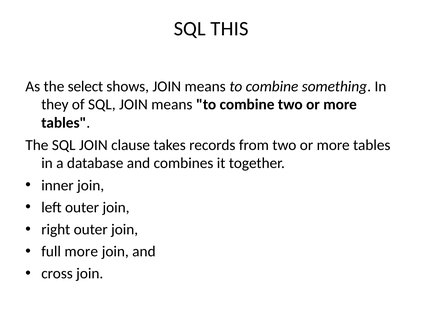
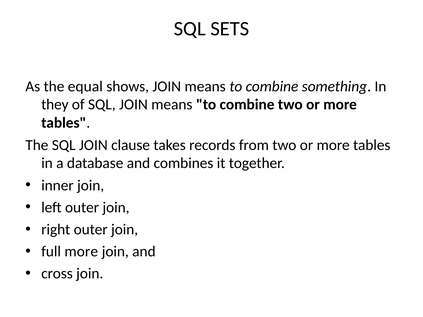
THIS: THIS -> SETS (230, 29)
select: select -> equal (85, 86)
